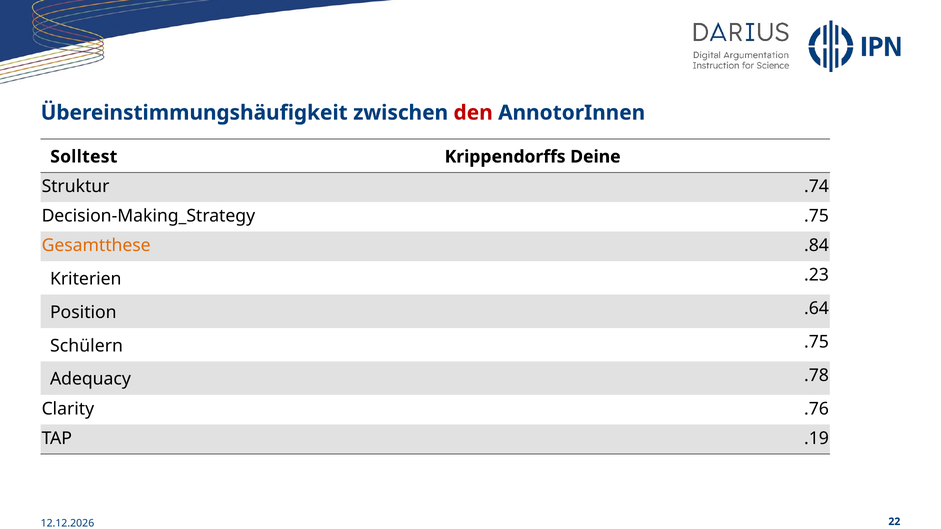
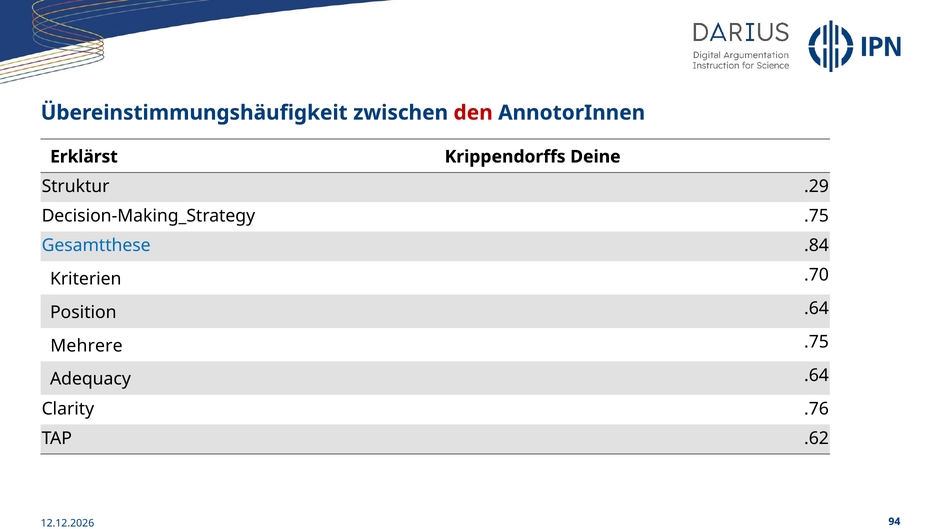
Solltest: Solltest -> Erklärst (84, 157)
.74: .74 -> .29 (816, 187)
Gesamtthese colour: orange -> blue (96, 246)
.23: .23 -> .70 (816, 275)
Schülern: Schülern -> Mehrere (86, 346)
Adequacy .78: .78 -> .64 (816, 376)
.19: .19 -> .62 (816, 439)
22: 22 -> 94 (894, 522)
